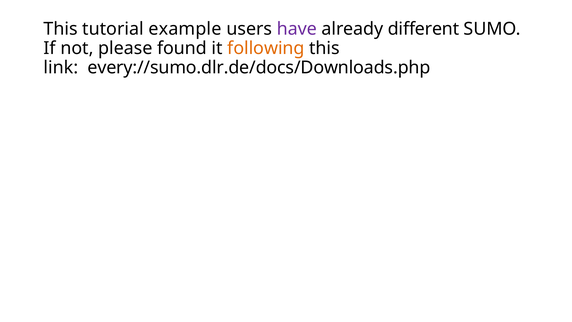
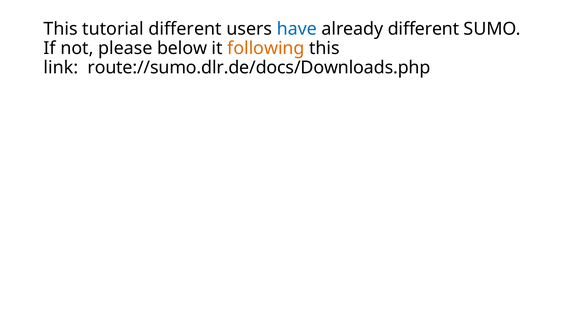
tutorial example: example -> different (185, 29)
have colour: purple -> blue (297, 29)
found: found -> below (182, 48)
every://sumo.dlr.de/docs/Downloads.php: every://sumo.dlr.de/docs/Downloads.php -> route://sumo.dlr.de/docs/Downloads.php (259, 67)
